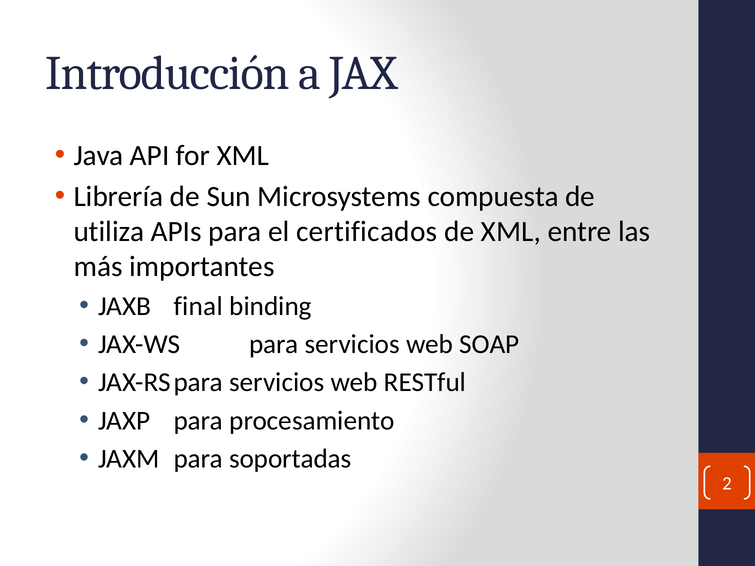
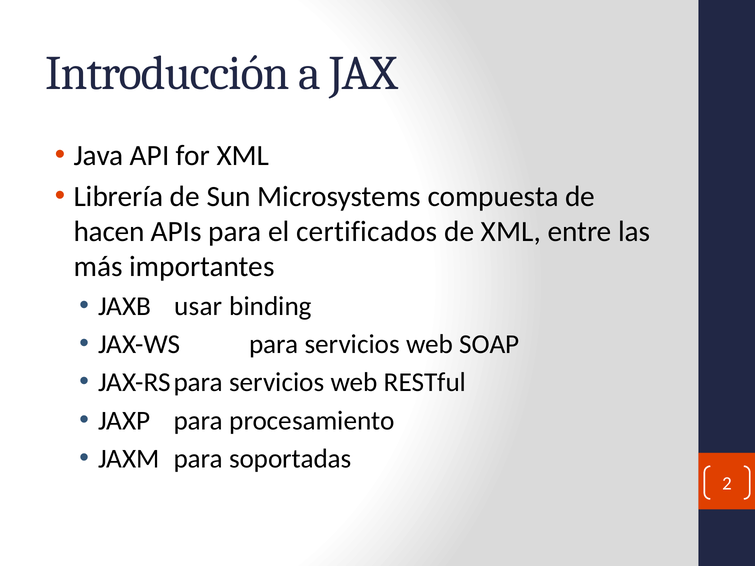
utiliza: utiliza -> hacen (109, 232)
final: final -> usar (198, 306)
